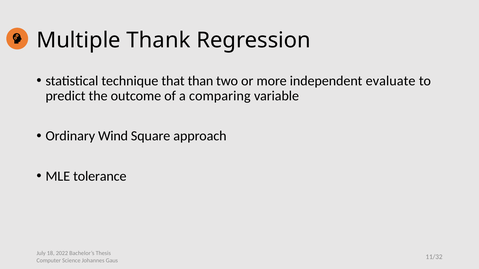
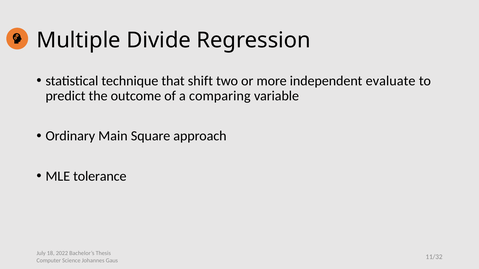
Thank: Thank -> Divide (159, 40)
than: than -> shift (200, 81)
Wind: Wind -> Main (113, 136)
